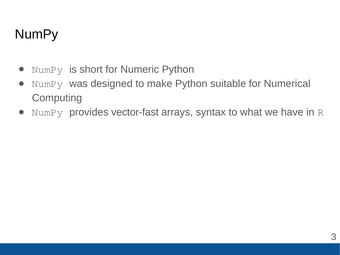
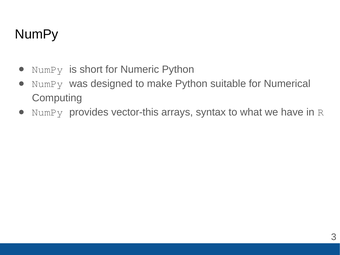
vector-fast: vector-fast -> vector-this (135, 112)
